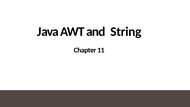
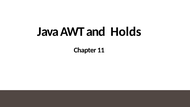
String: String -> Holds (126, 32)
